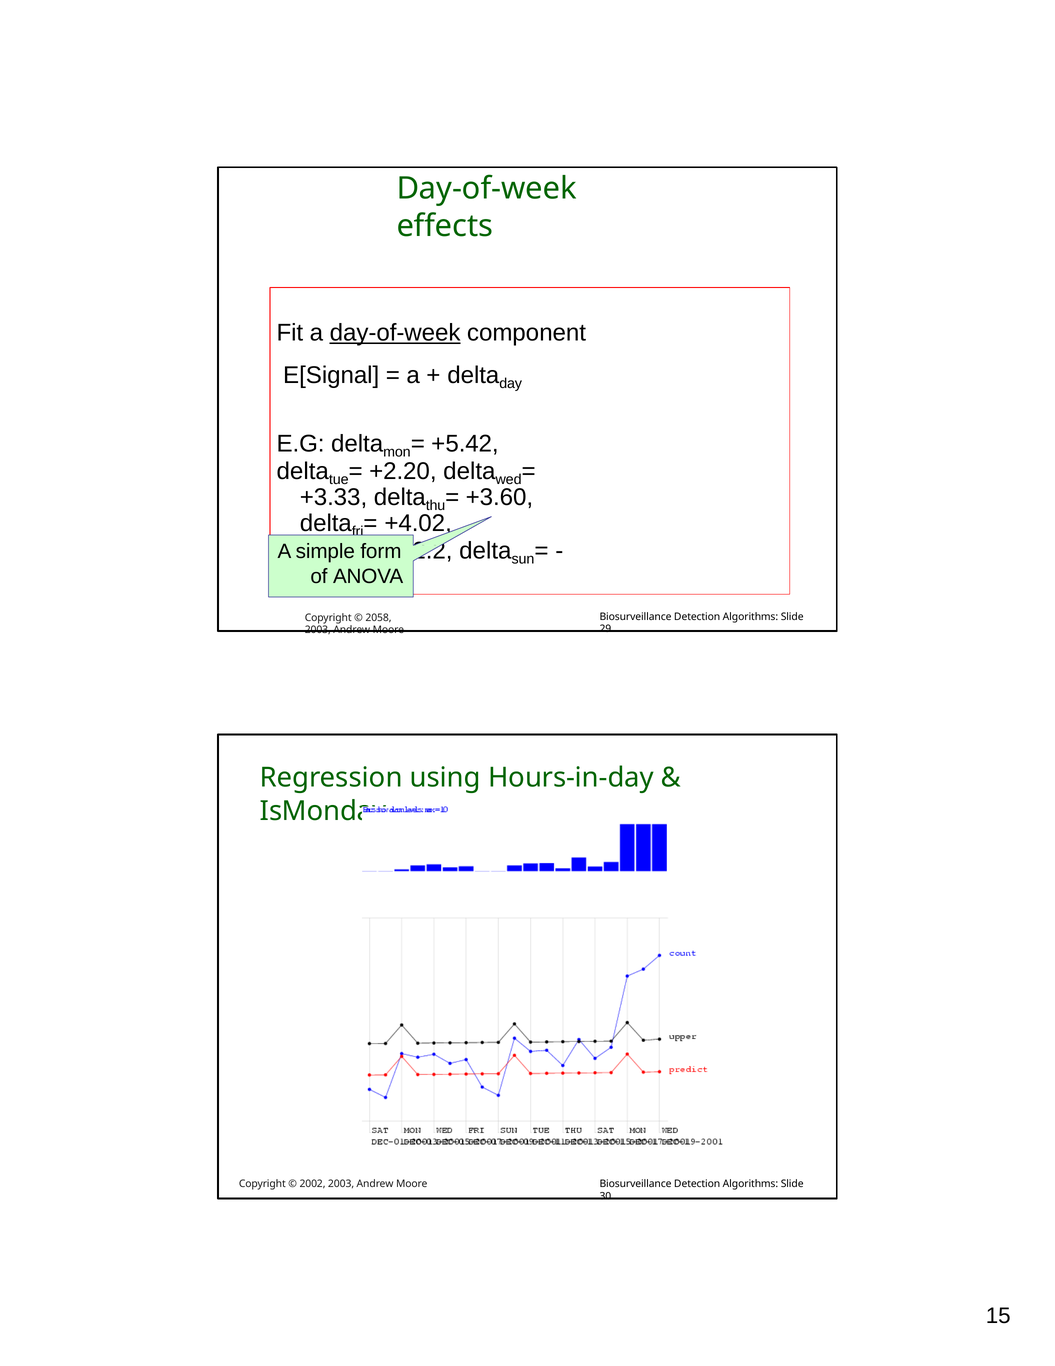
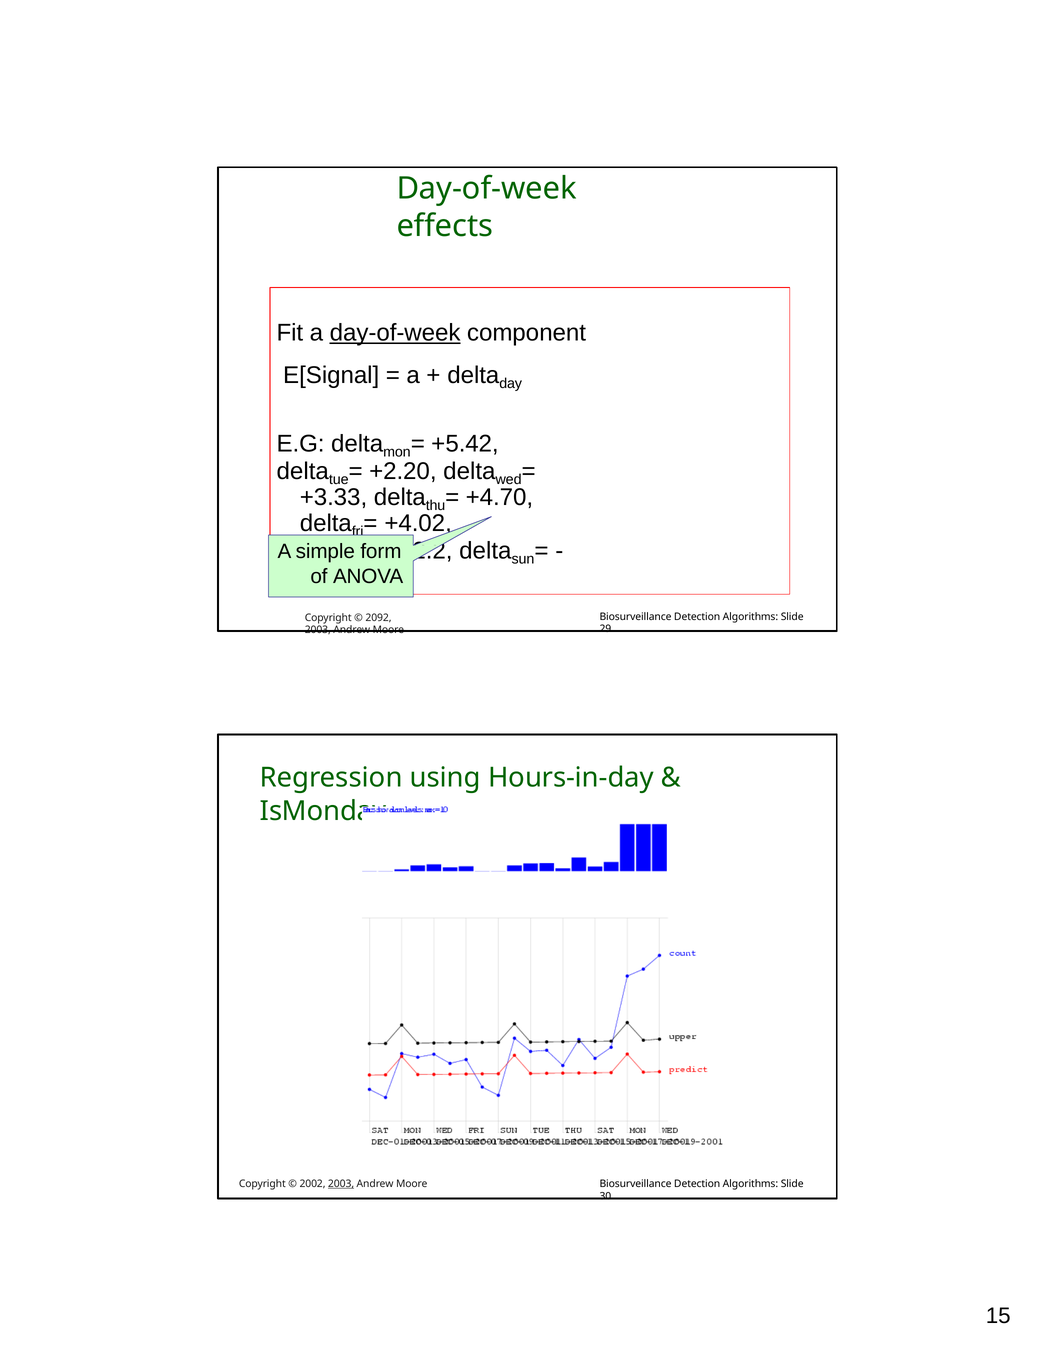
+3.60: +3.60 -> +4.70 (499, 497)
2058: 2058 -> 2092 (378, 617)
2003 underline: none -> present (341, 1183)
